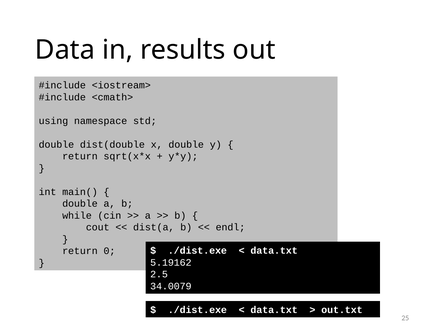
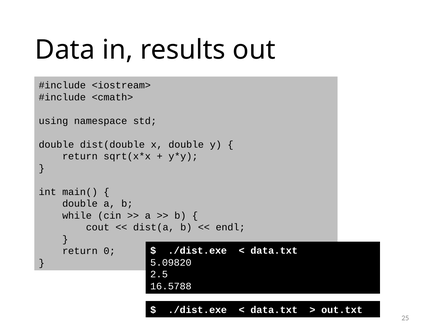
5.19162: 5.19162 -> 5.09820 (171, 263)
34.0079: 34.0079 -> 16.5788 (171, 286)
